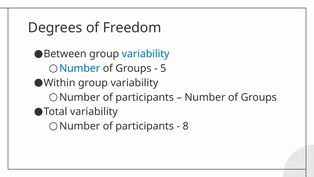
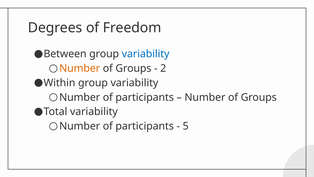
Number colour: blue -> orange (80, 68)
5: 5 -> 2 (163, 68)
8: 8 -> 5 (186, 126)
